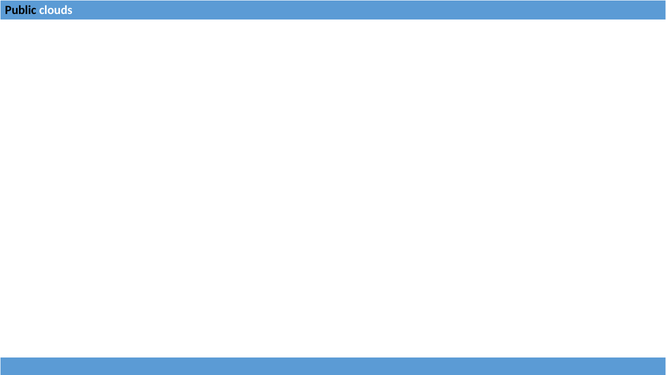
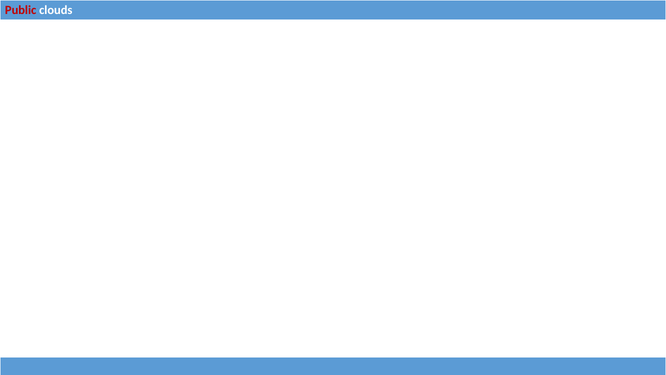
Public colour: black -> red (21, 10)
